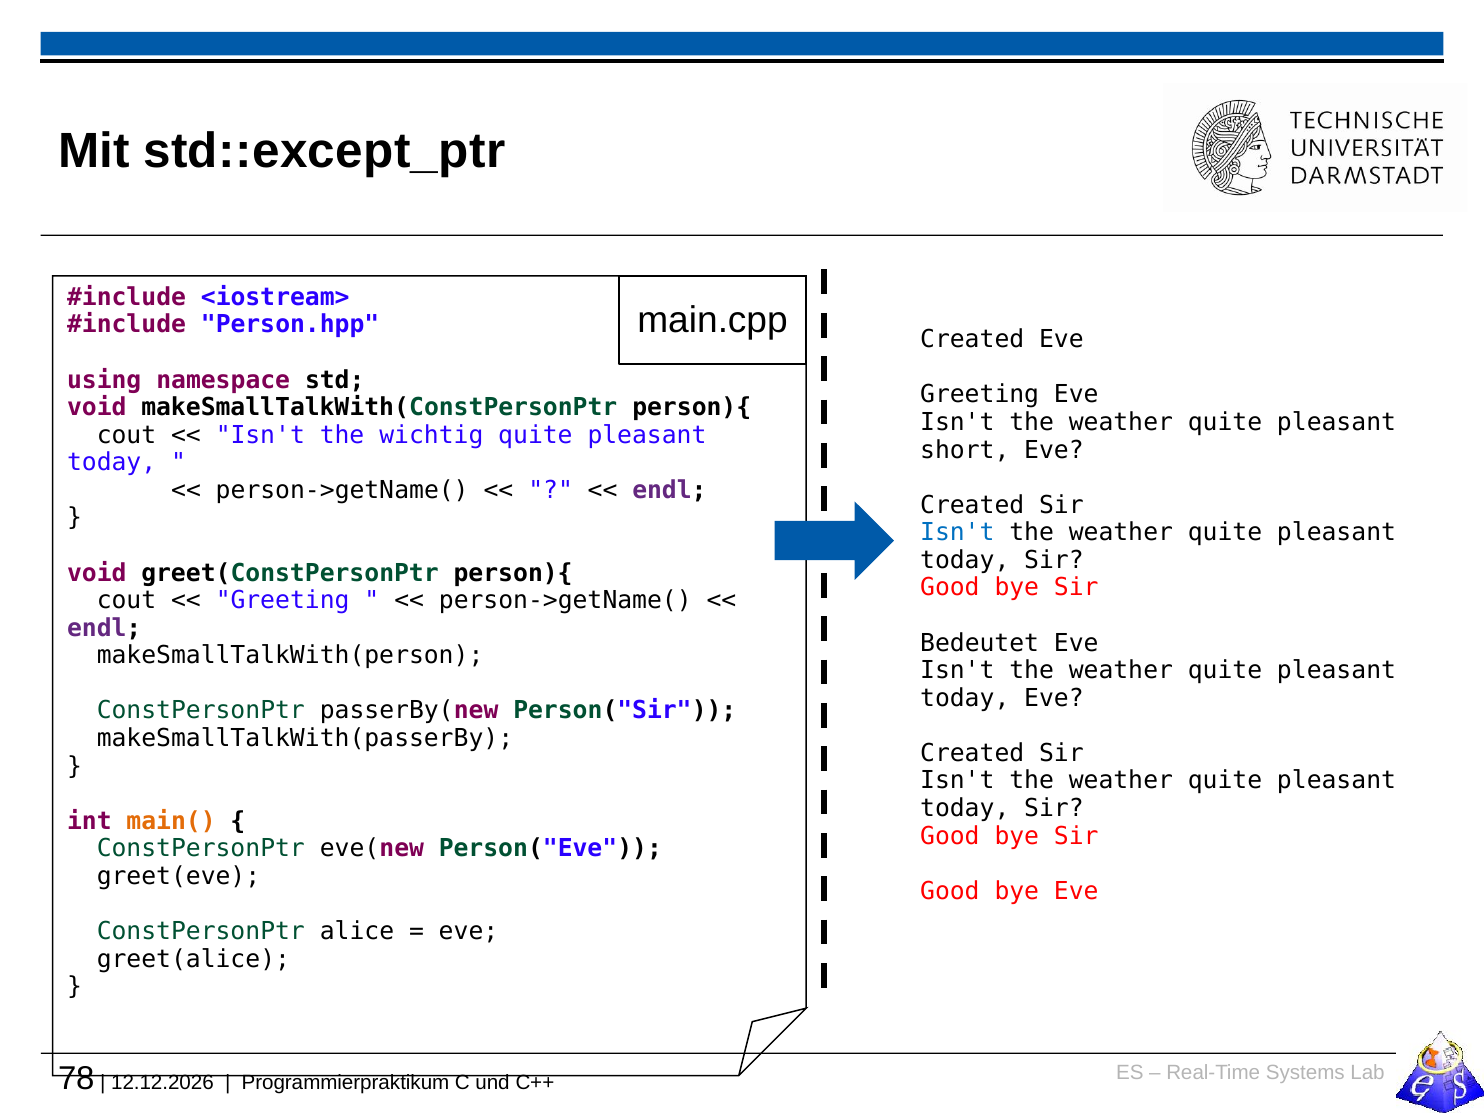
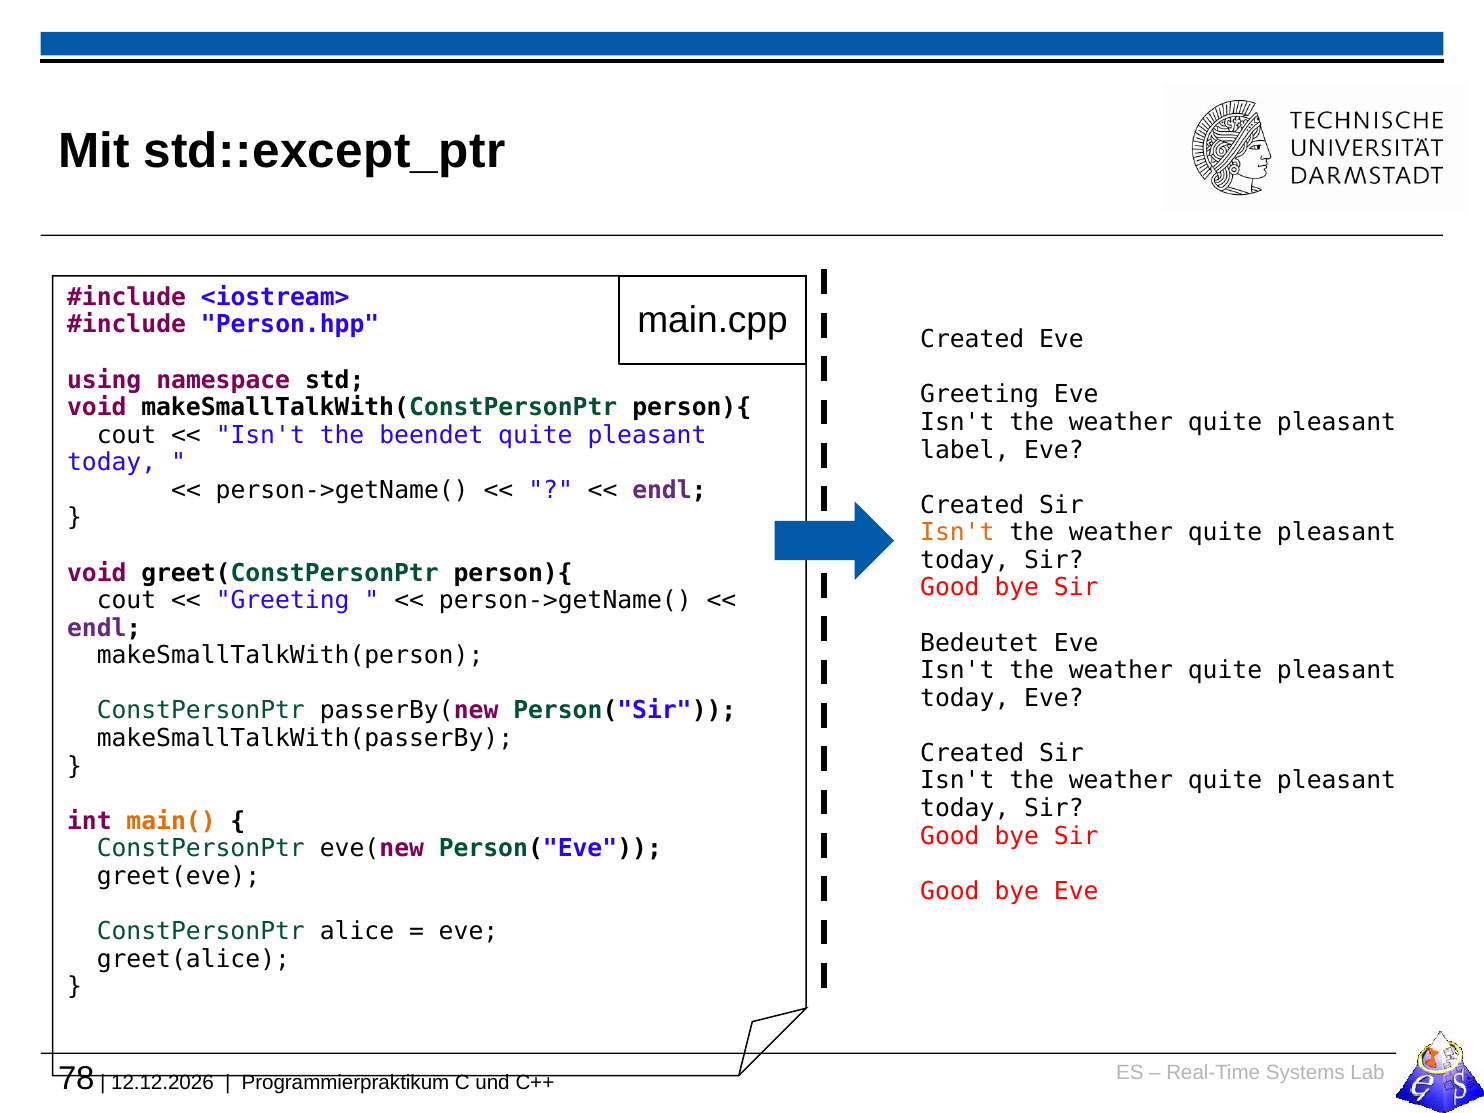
wichtig: wichtig -> beendet (431, 435)
short: short -> label (965, 450)
Isn't colour: blue -> orange (957, 533)
